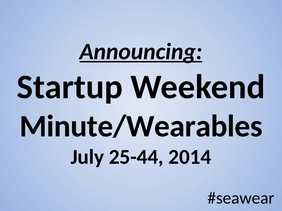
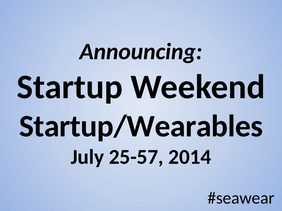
Announcing underline: present -> none (141, 52)
Minute/Wearables: Minute/Wearables -> Startup/Wearables (141, 126)
25-44: 25-44 -> 25-57 (136, 157)
